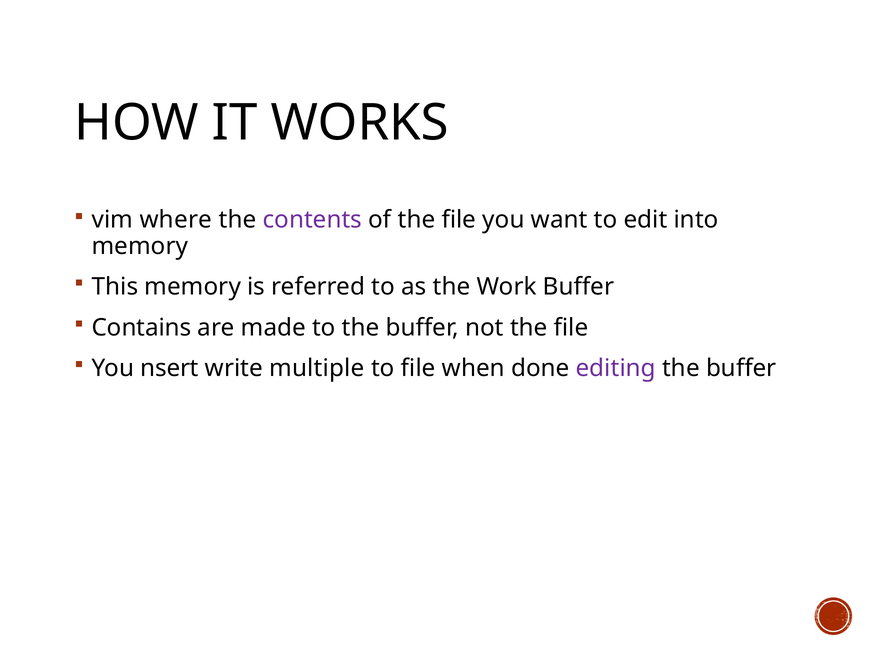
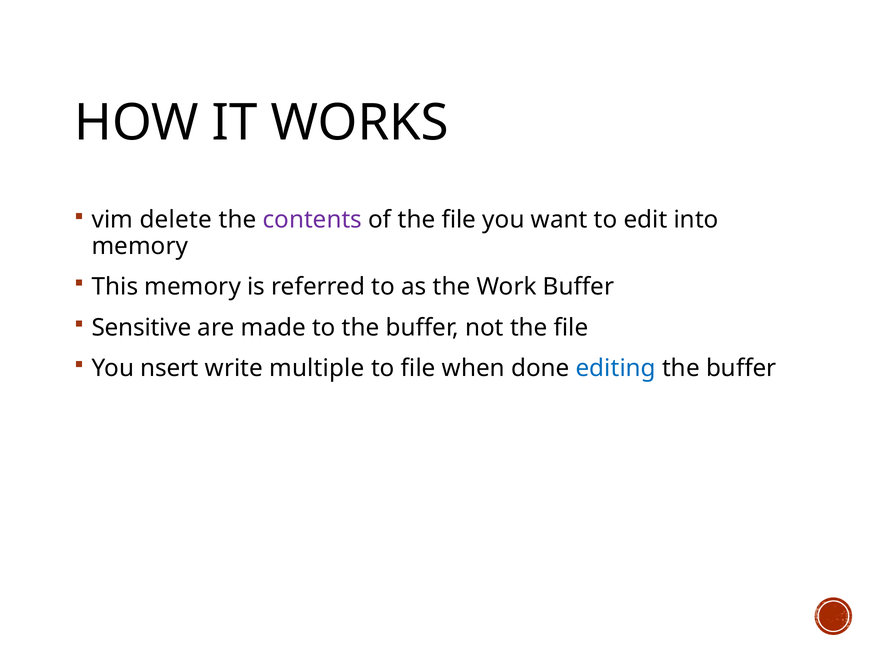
where: where -> delete (176, 220)
Contains: Contains -> Sensitive (142, 328)
editing colour: purple -> blue (616, 369)
